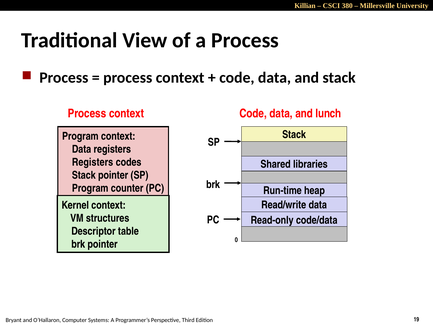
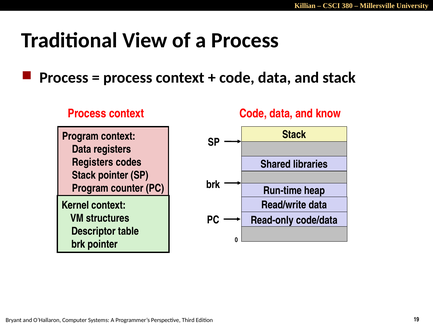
lunch: lunch -> know (328, 113)
